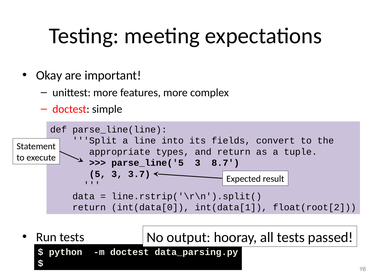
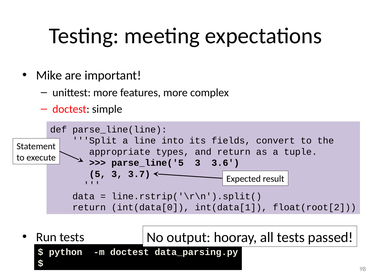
Okay: Okay -> Mike (49, 75)
8.7: 8.7 -> 3.6 (225, 163)
